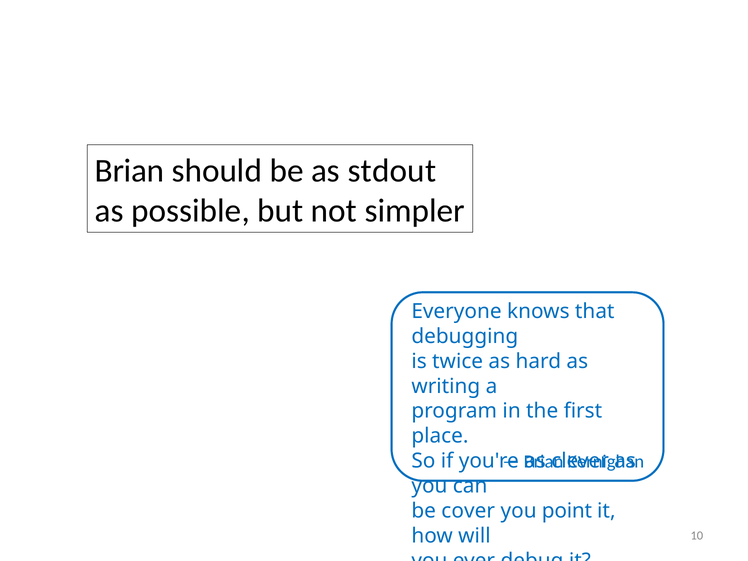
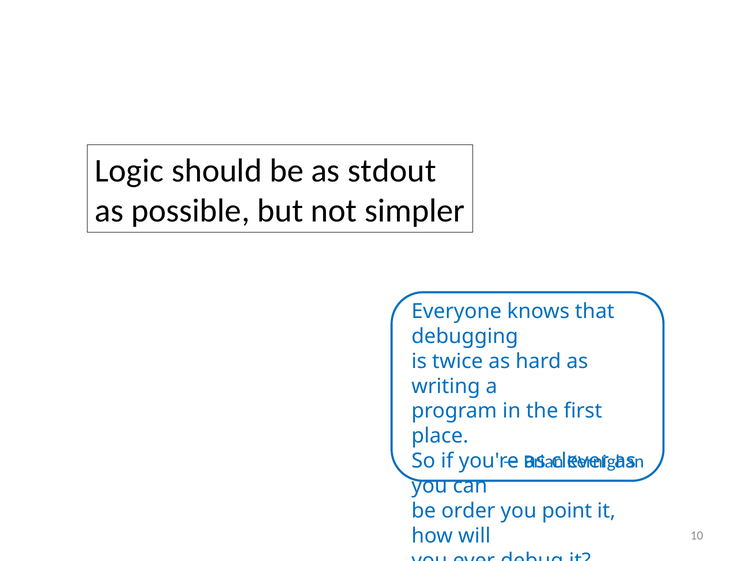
Brian: Brian -> Logic (129, 171)
cover: cover -> order (468, 511)
